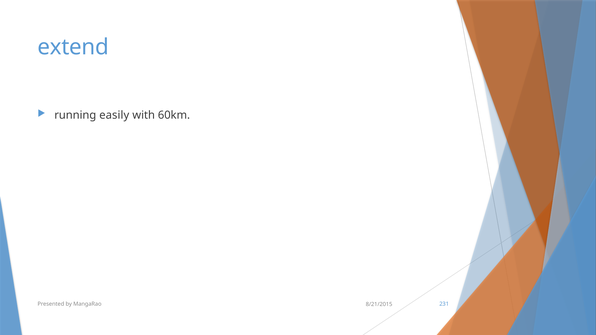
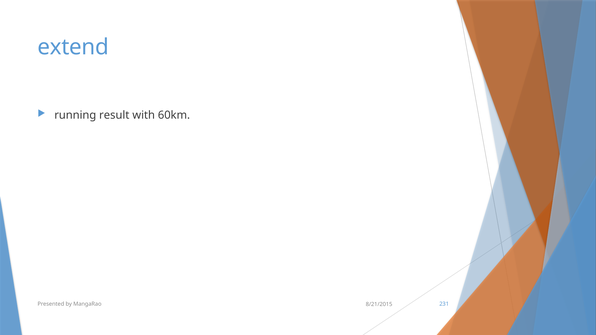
easily: easily -> result (114, 115)
